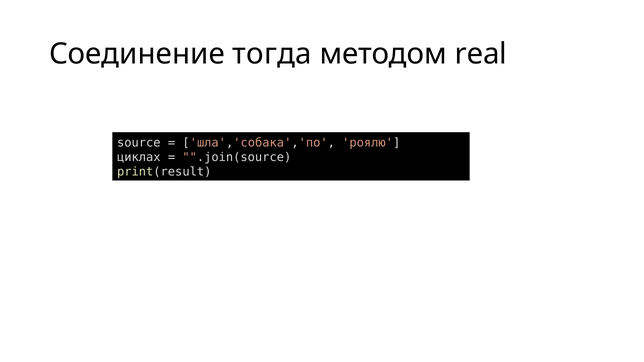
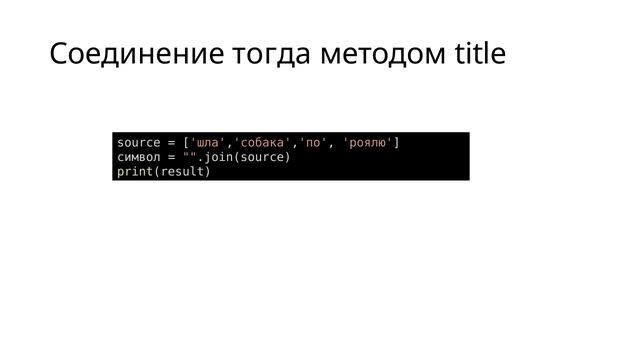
real: real -> title (481, 54)
циклах: циклах -> символ (139, 157)
